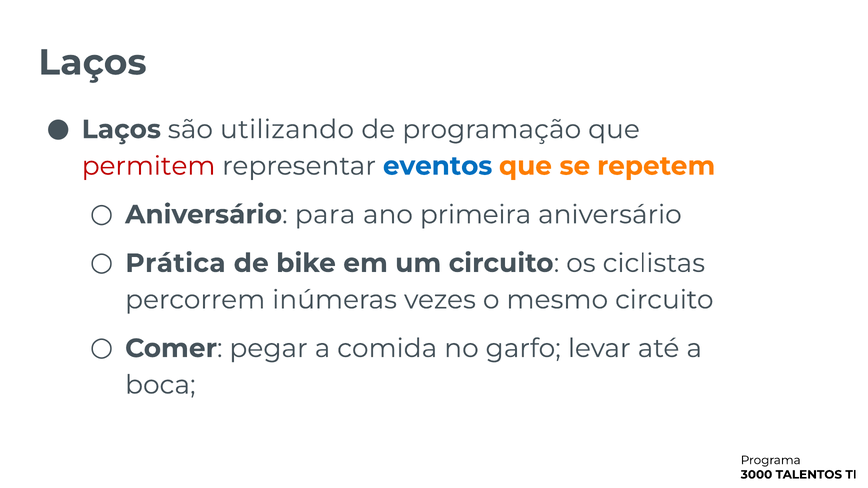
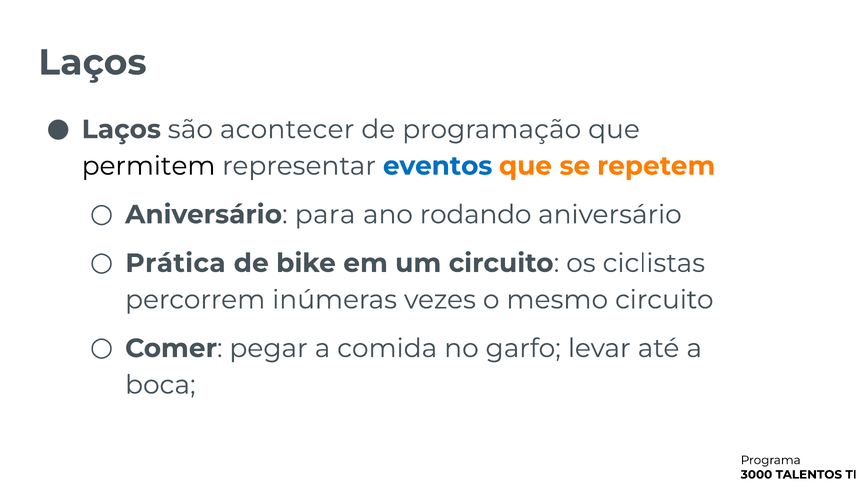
utilizando: utilizando -> acontecer (287, 130)
permitem colour: red -> black (149, 166)
primeira: primeira -> rodando (476, 215)
